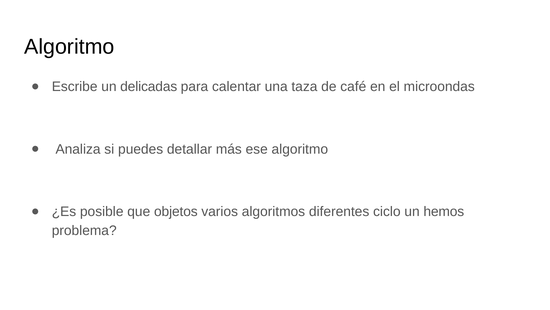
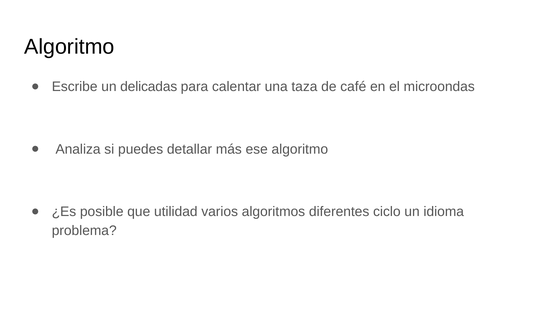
objetos: objetos -> utilidad (176, 211)
hemos: hemos -> idioma (444, 211)
